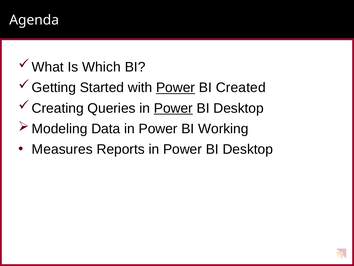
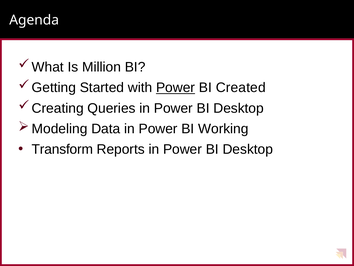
Which: Which -> Million (102, 67)
Power underline: present -> none (173, 108)
Measures: Measures -> Transform (62, 149)
